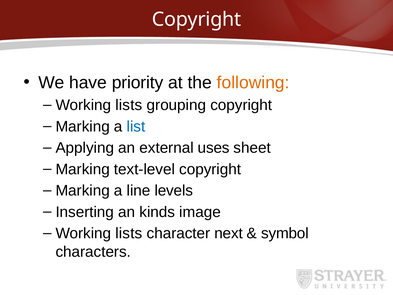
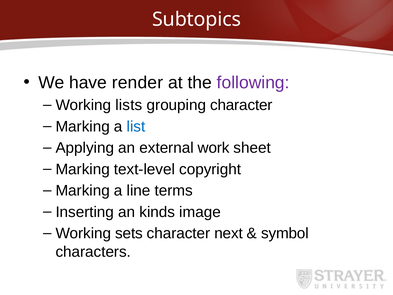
Copyright: Copyright -> Subtopics (197, 19)
priority: priority -> render (137, 82)
following colour: orange -> purple (253, 82)
grouping copyright: copyright -> character (241, 105)
uses: uses -> work (214, 148)
levels: levels -> terms (174, 190)
lists: lists -> sets (129, 233)
